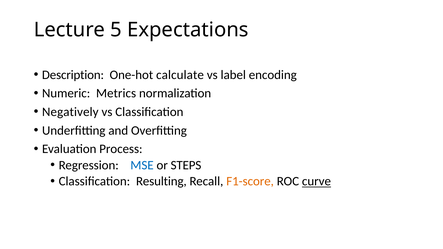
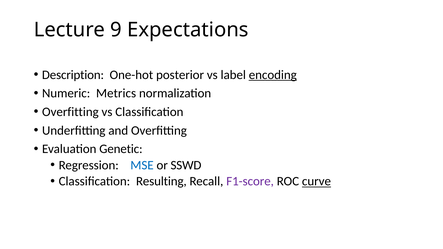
5: 5 -> 9 (116, 30)
calculate: calculate -> posterior (180, 75)
encoding underline: none -> present (273, 75)
Negatively: Negatively -> Overfitting (70, 112)
Process: Process -> Genetic (121, 149)
STEPS: STEPS -> SSWD (186, 165)
F1-score colour: orange -> purple (250, 182)
